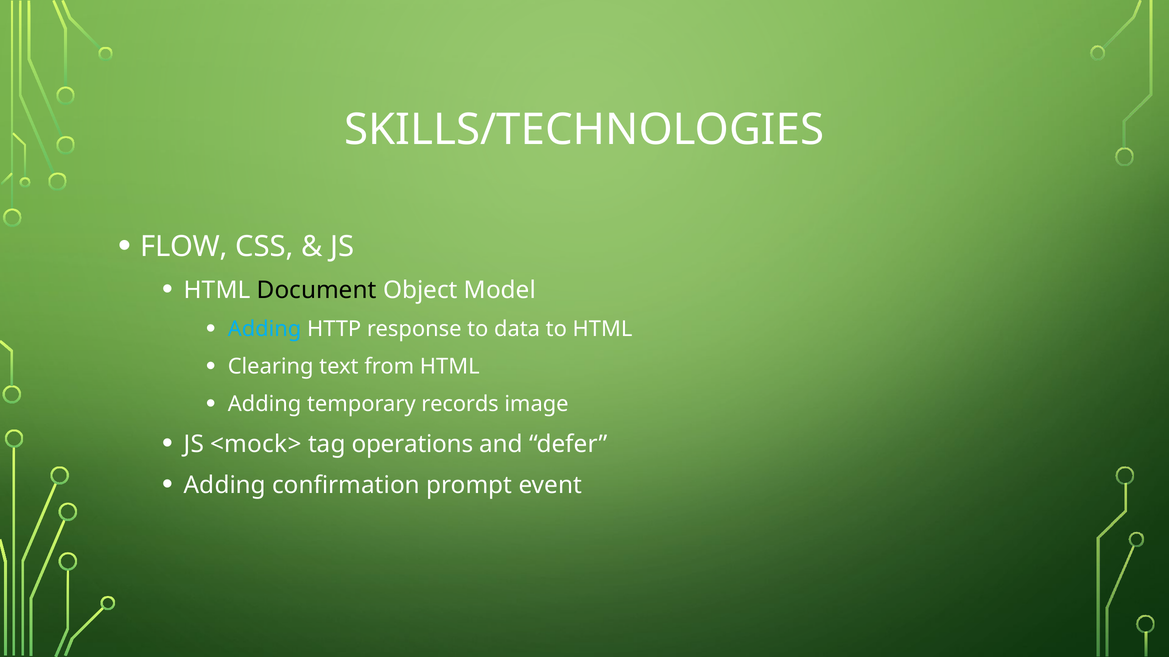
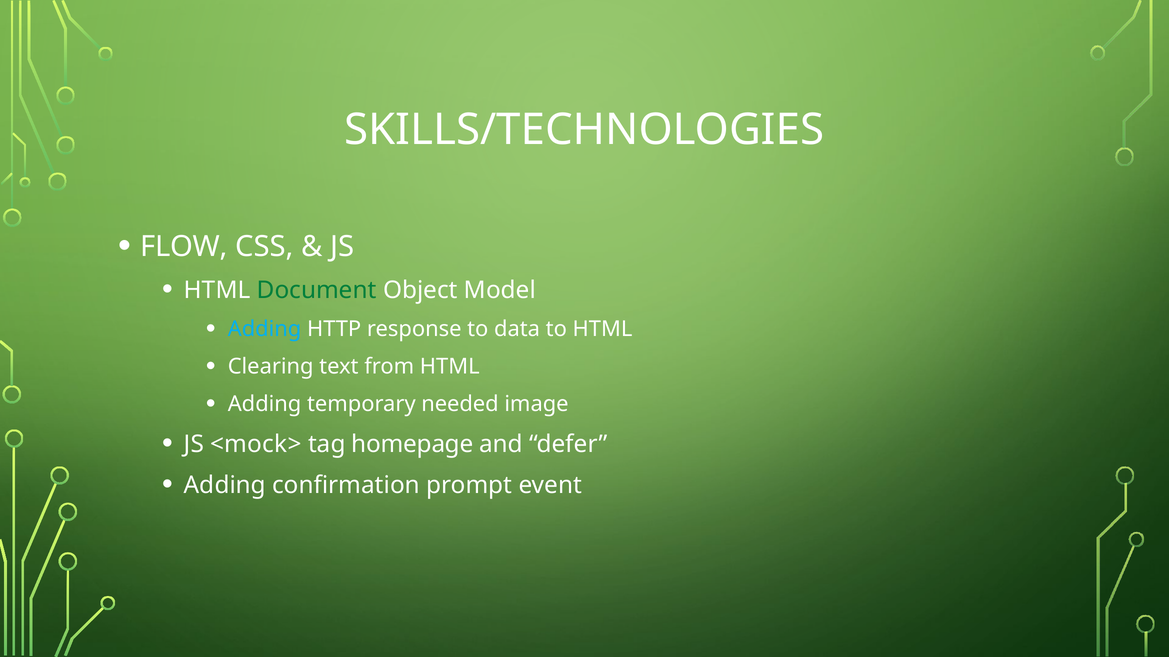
Document colour: black -> green (317, 290)
records: records -> needed (460, 405)
operations: operations -> homepage (412, 444)
